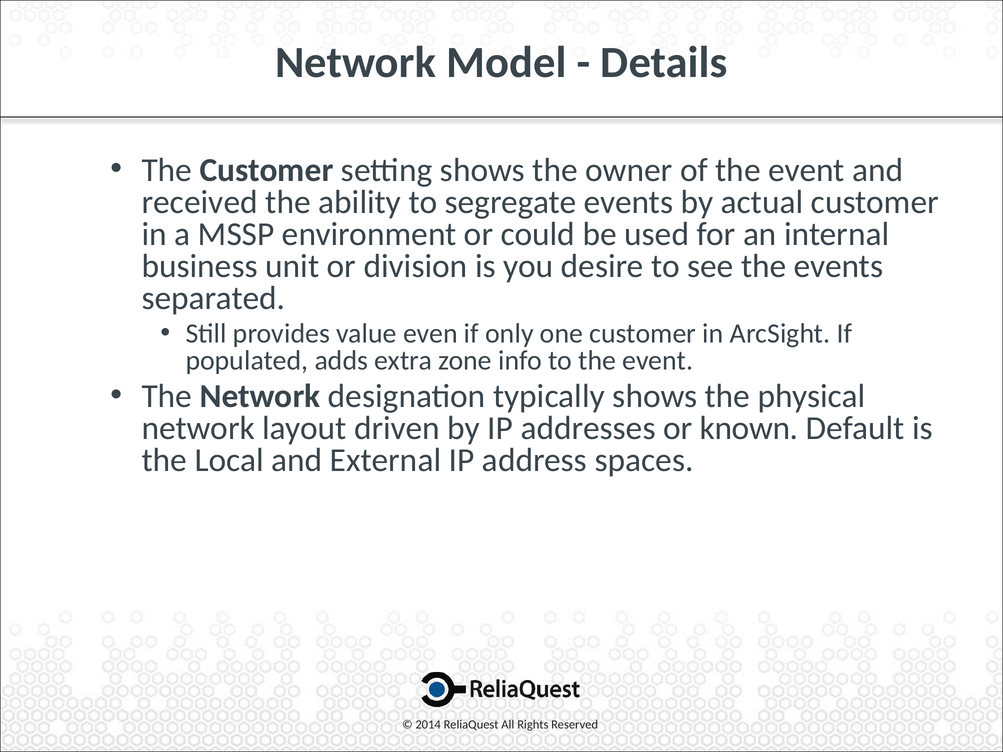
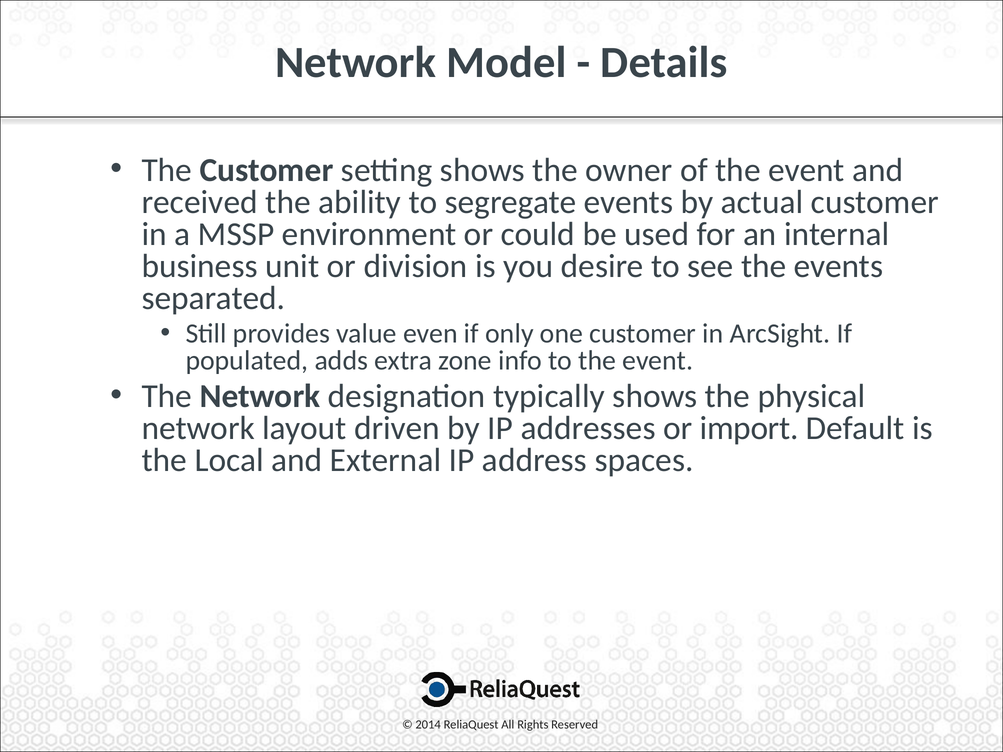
known: known -> import (749, 429)
